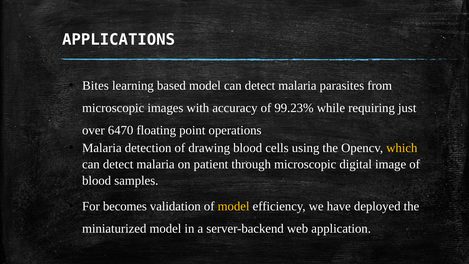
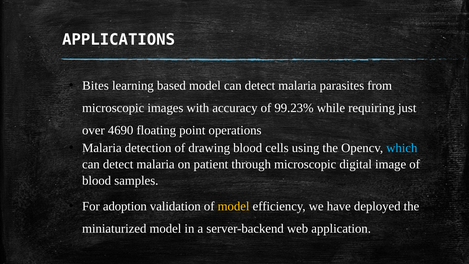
6470: 6470 -> 4690 (121, 130)
which colour: yellow -> light blue (402, 148)
becomes: becomes -> adoption (125, 206)
